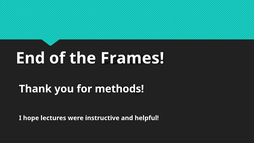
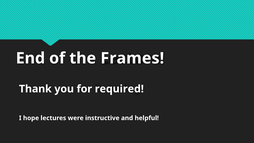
methods: methods -> required (119, 89)
